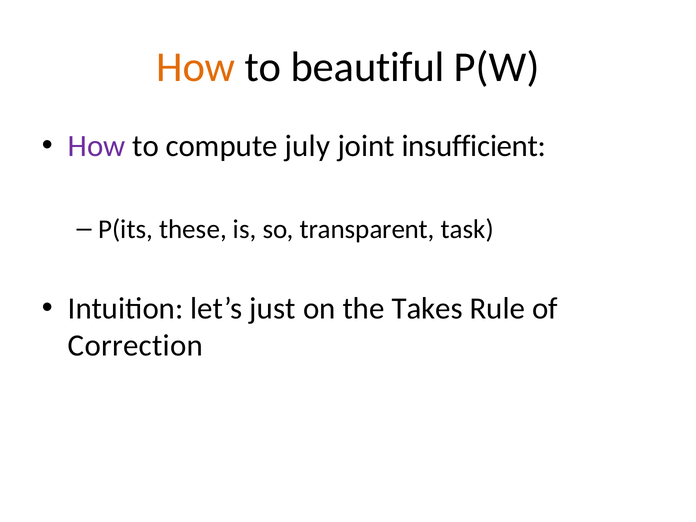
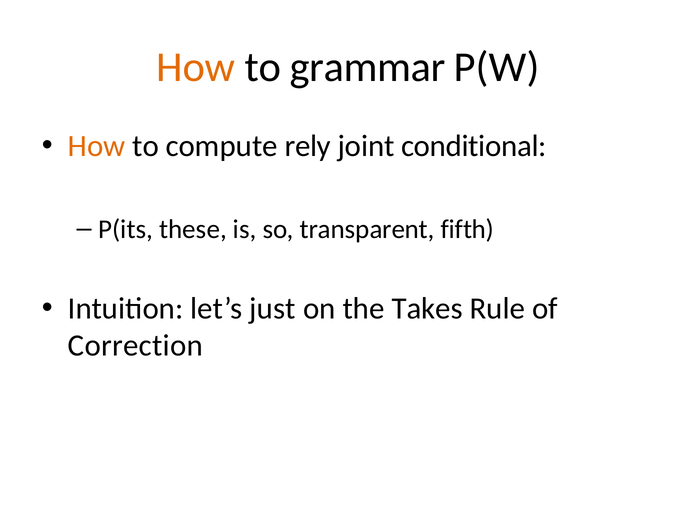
beautiful: beautiful -> grammar (368, 67)
How colour: purple -> orange (97, 146)
july: july -> rely (308, 146)
insufficient: insufficient -> conditional (474, 146)
task: task -> fifth (468, 229)
